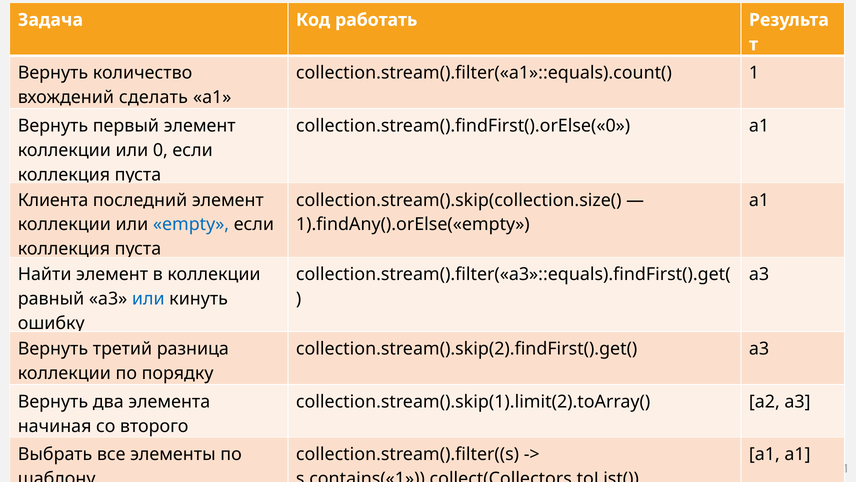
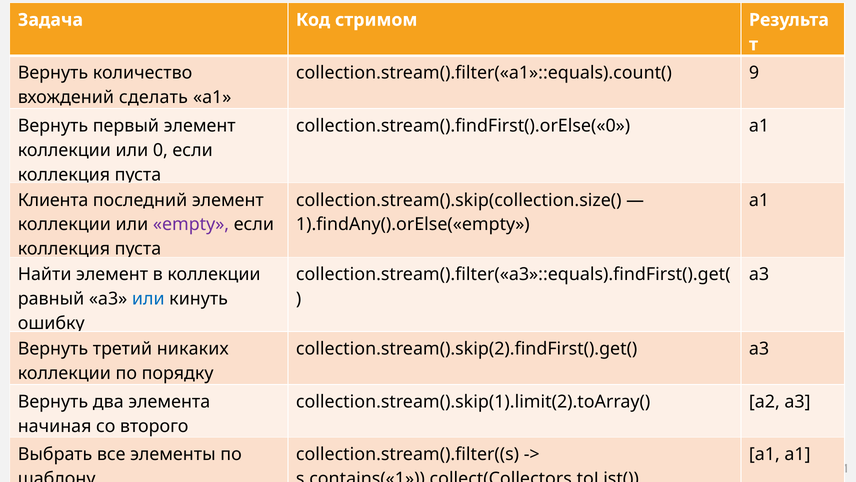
работать: работать -> стримом (376, 20)
1: 1 -> 9 (754, 73)
empty colour: blue -> purple (191, 224)
разница: разница -> никаких (193, 348)
